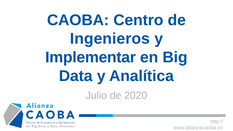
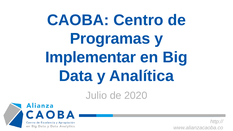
Ingenieros: Ingenieros -> Programas (110, 39)
